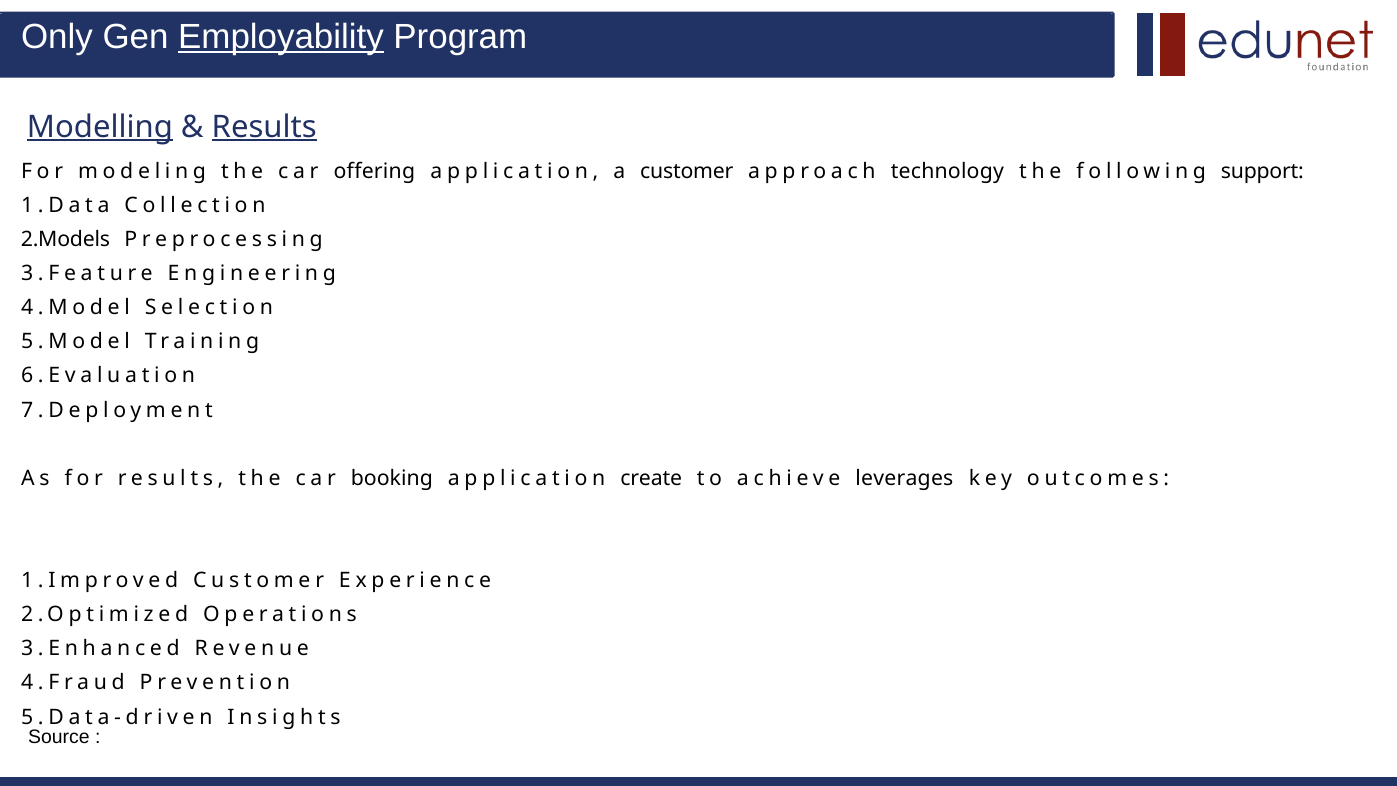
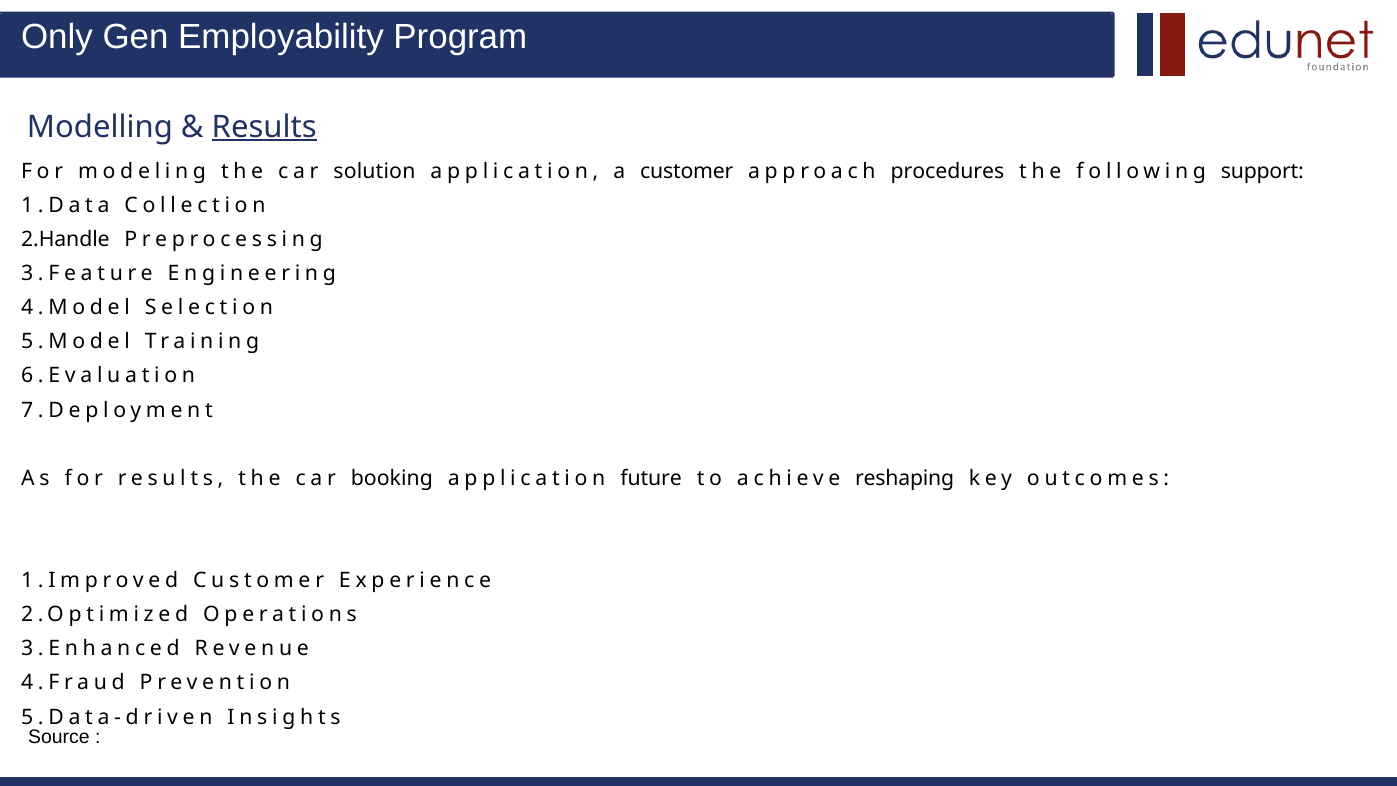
Employability underline: present -> none (281, 37)
Modelling underline: present -> none (100, 127)
offering: offering -> solution (374, 171)
technology: technology -> procedures (947, 171)
2.Models: 2.Models -> 2.Handle (65, 239)
create: create -> future (651, 478)
leverages: leverages -> reshaping (905, 478)
